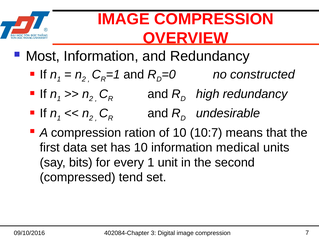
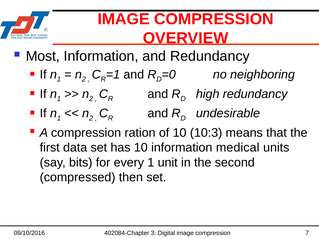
constructed: constructed -> neighboring (263, 75)
10:7: 10:7 -> 10:3 (206, 133)
tend: tend -> then (131, 178)
